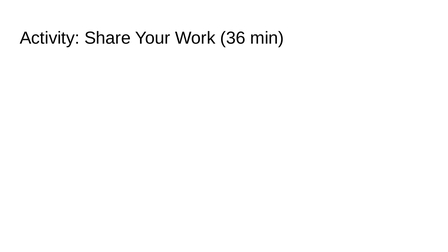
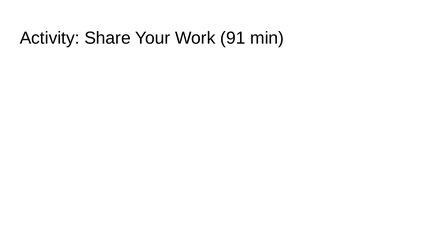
36: 36 -> 91 (233, 38)
